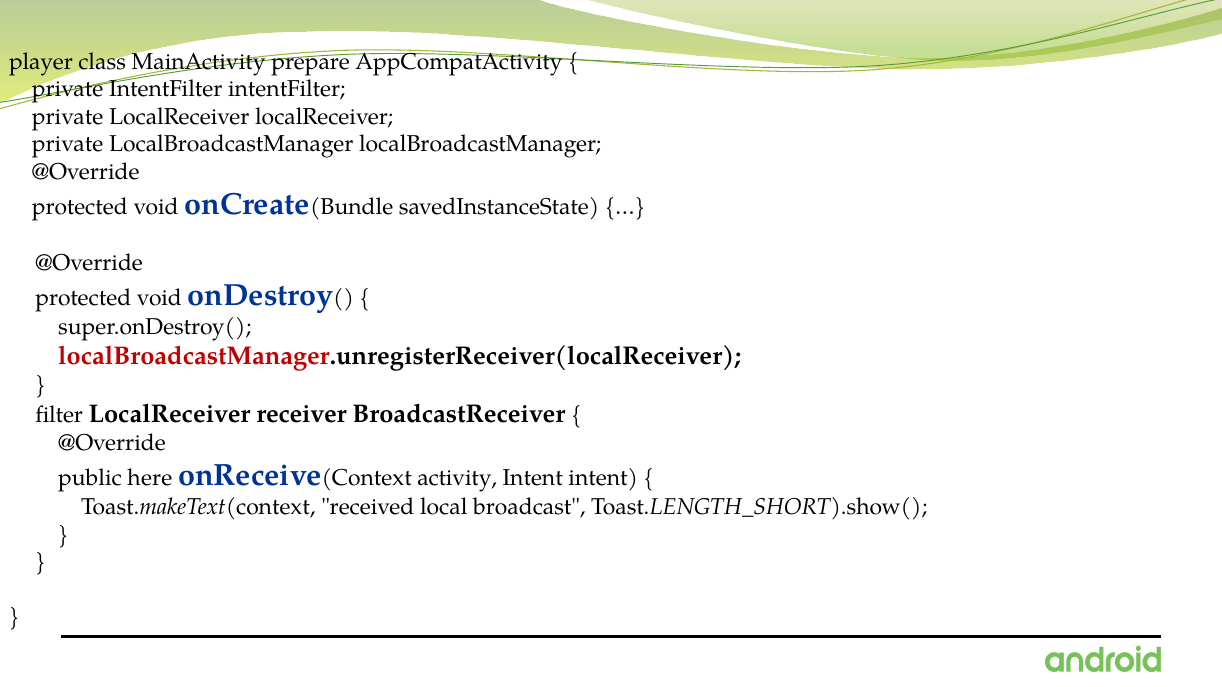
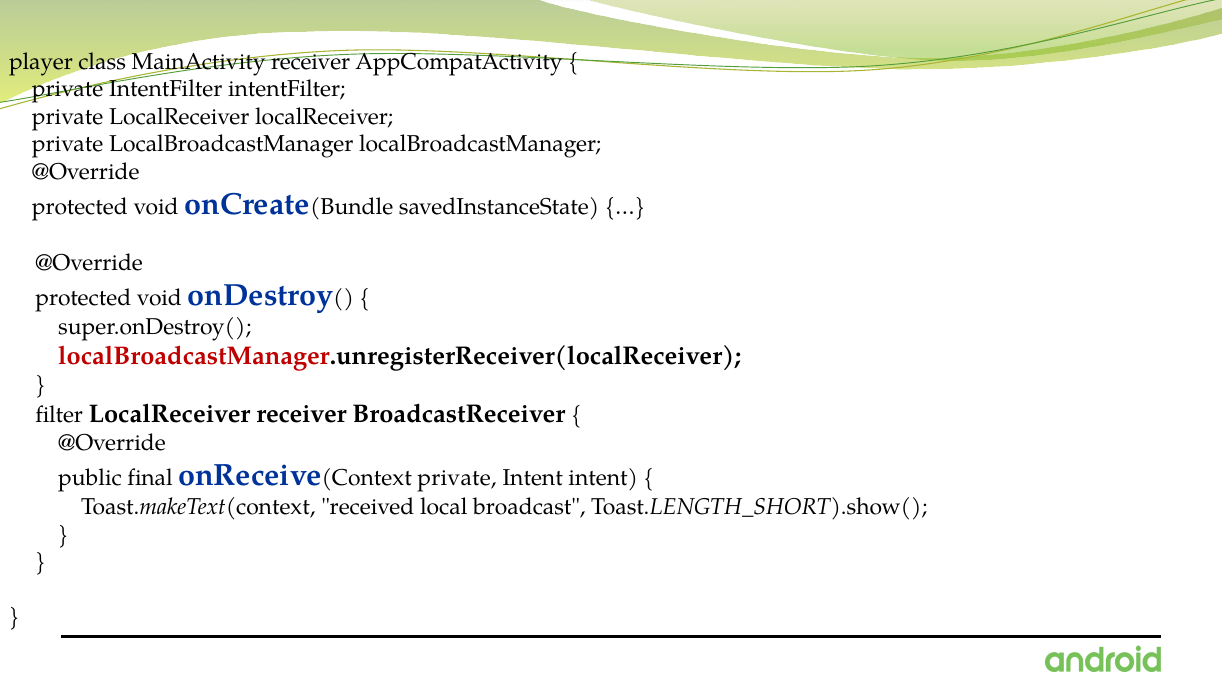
MainActivity prepare: prepare -> receiver (311, 62)
here: here -> final (150, 479)
Context activity: activity -> private (457, 479)
